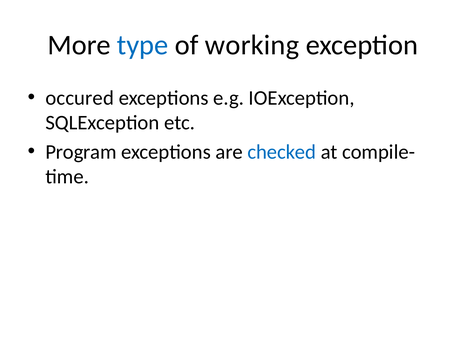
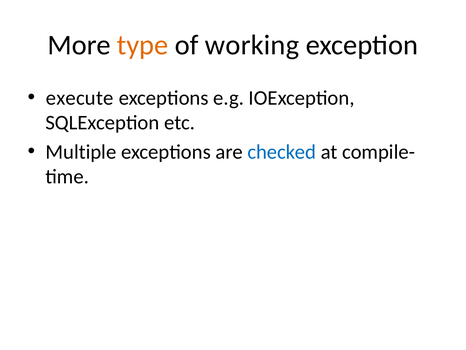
type colour: blue -> orange (143, 45)
occured: occured -> execute (80, 98)
Program: Program -> Multiple (81, 152)
